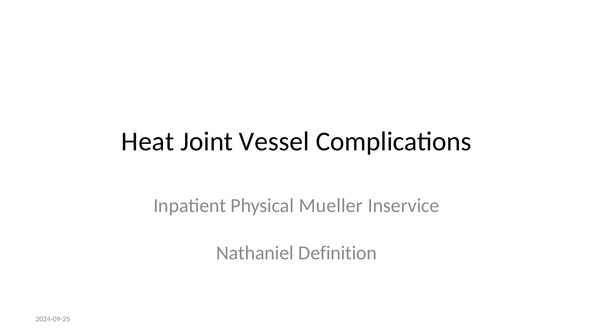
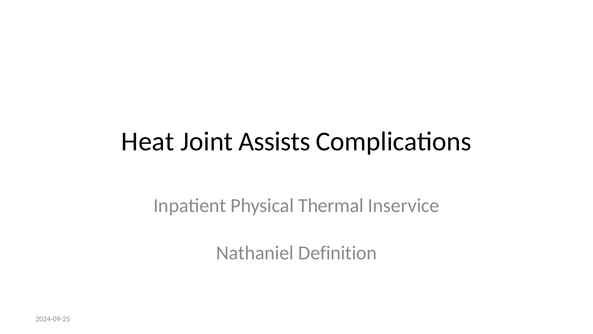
Vessel: Vessel -> Assists (274, 141)
Mueller: Mueller -> Thermal (331, 205)
